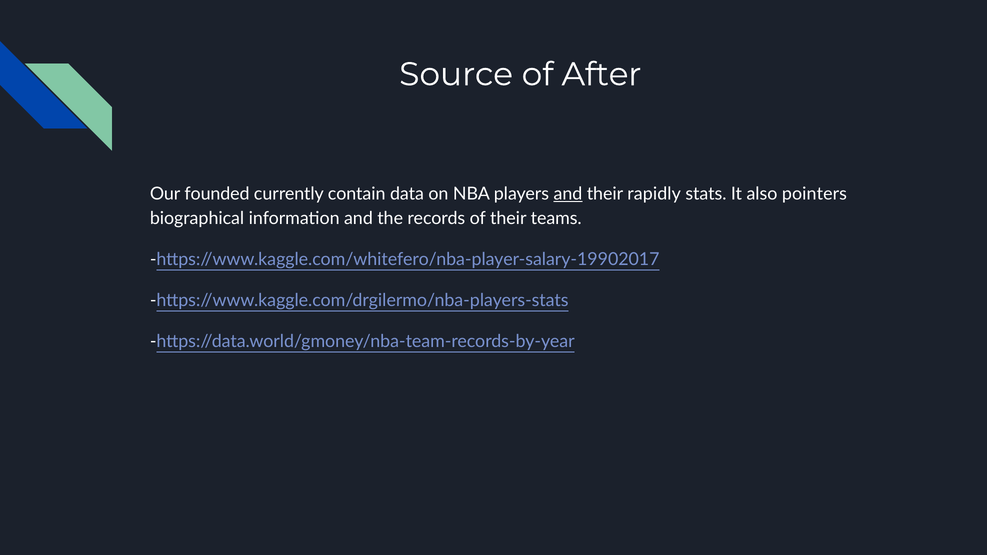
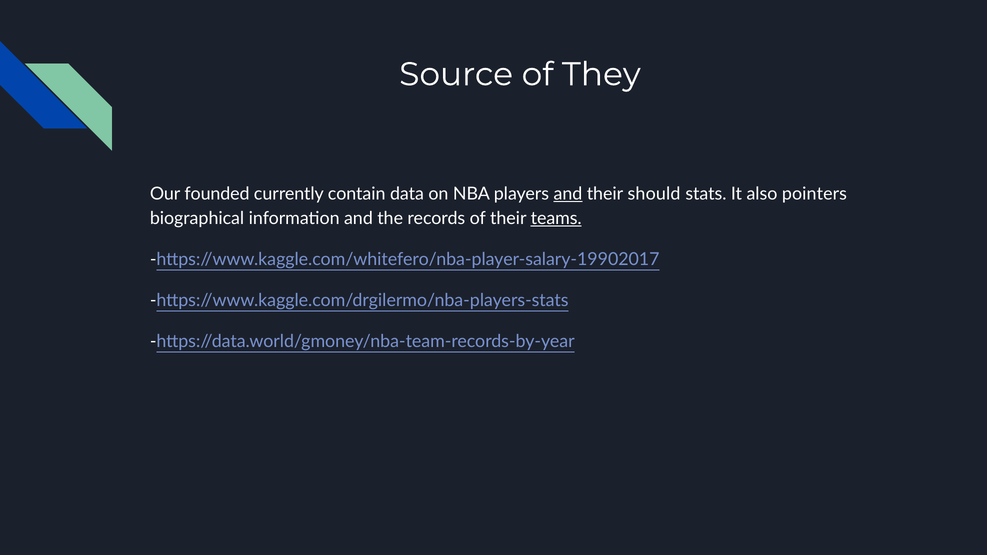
After: After -> They (601, 74)
rapidly: rapidly -> should (654, 194)
teams underline: none -> present (556, 219)
